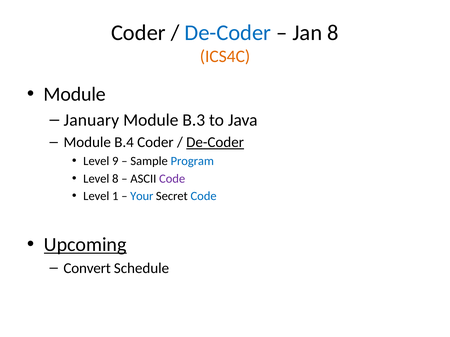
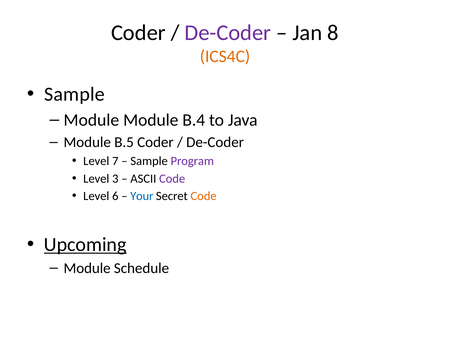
De-Coder colour: blue -> purple (228, 33)
Module: Module -> Sample (74, 94)
January: January -> Module (91, 120)
B.3: B.3 -> B.4 (194, 120)
B.4: B.4 -> B.5 (124, 143)
De-Coder underline: present -> none (215, 143)
9: 9 -> 7 (115, 161)
Program colour: blue -> purple (192, 161)
Level 8: 8 -> 3 (115, 179)
1: 1 -> 6 (115, 196)
Code colour: blue -> orange (204, 196)
Convert: Convert -> Module (87, 269)
